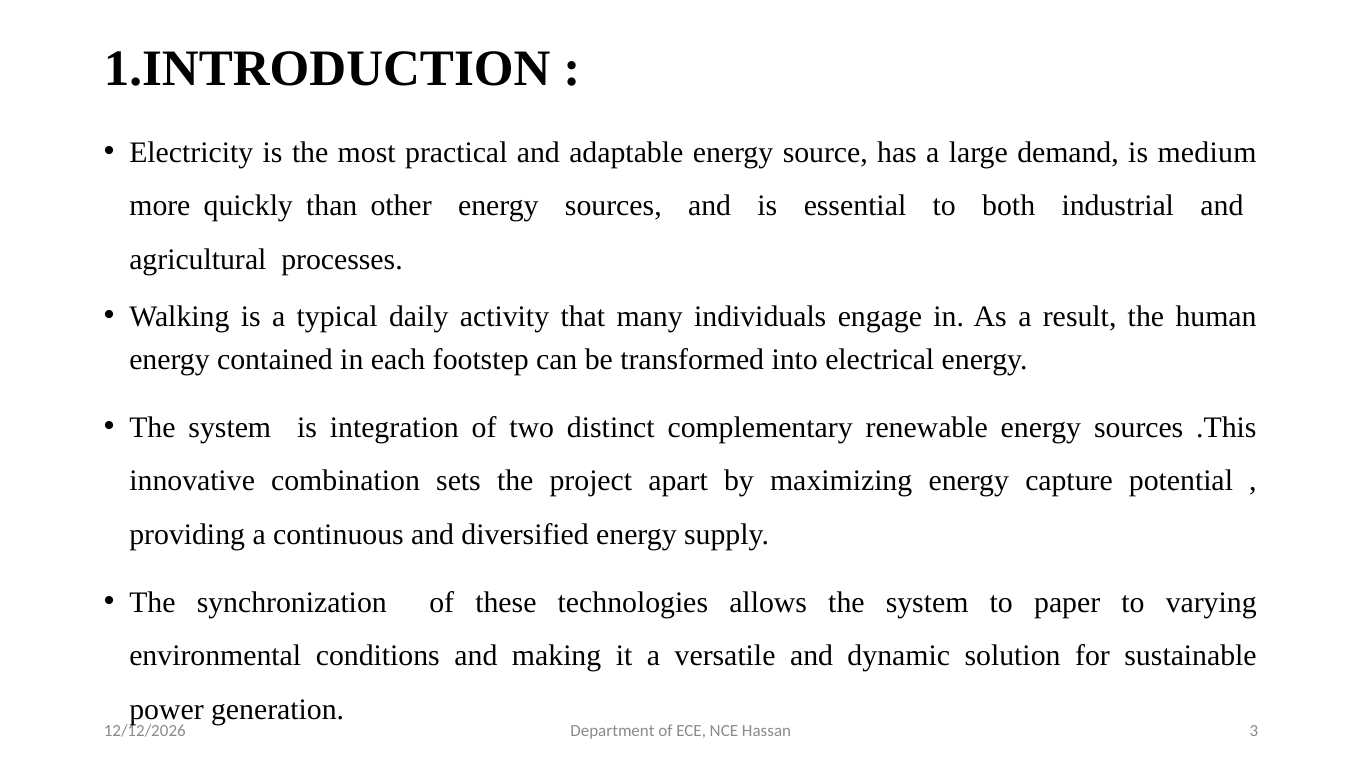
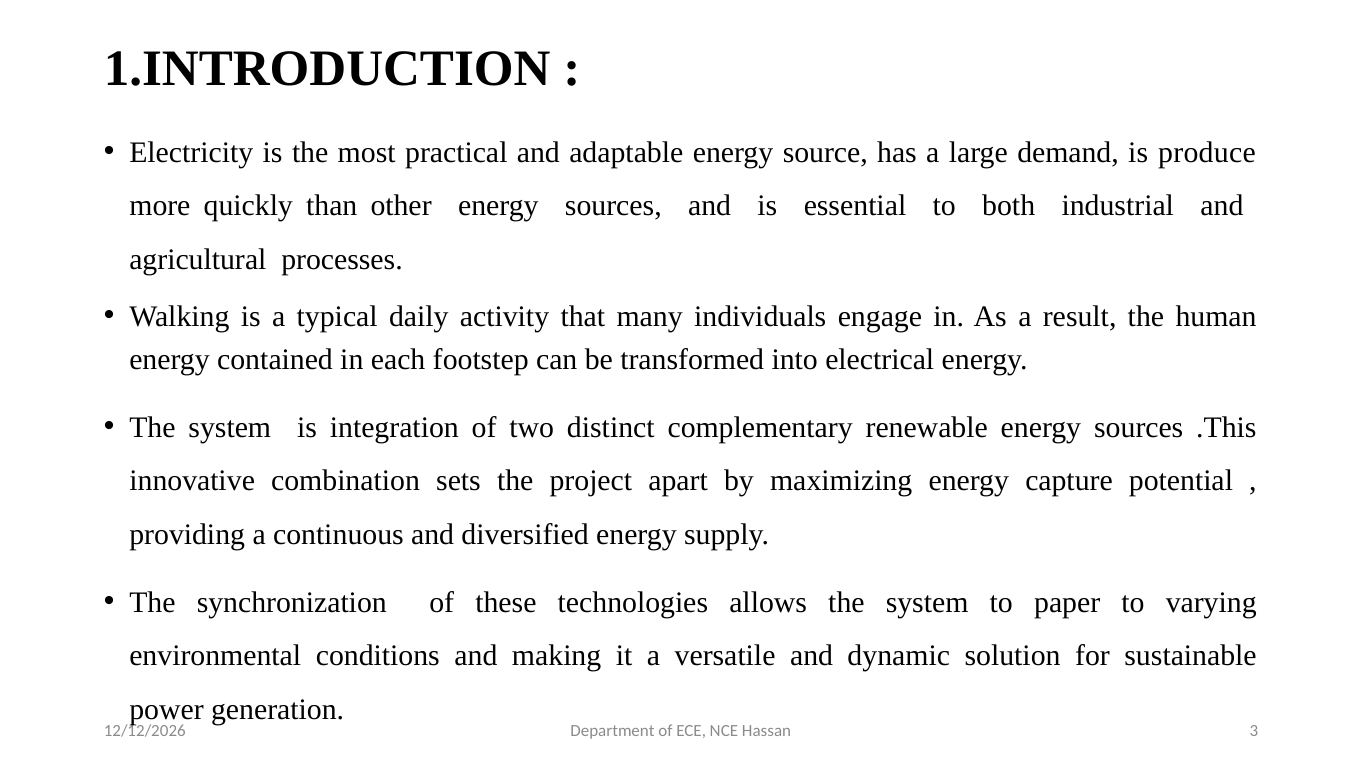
medium: medium -> produce (1207, 152)
